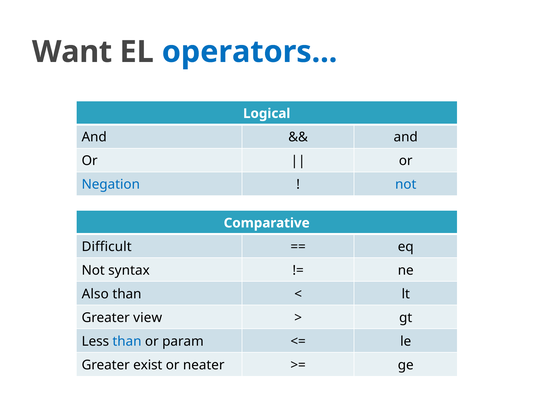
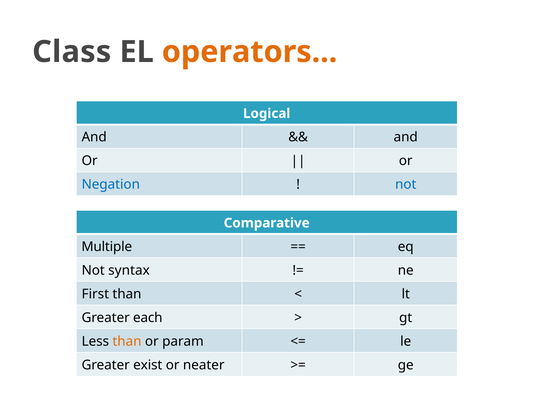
Want: Want -> Class (72, 52)
operators colour: blue -> orange (250, 52)
Difficult: Difficult -> Multiple (107, 247)
Also: Also -> First (95, 294)
view: view -> each (148, 318)
than colour: blue -> orange (127, 342)
